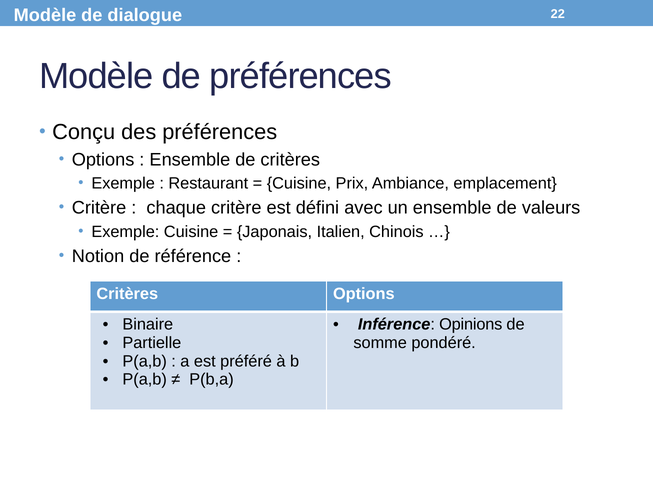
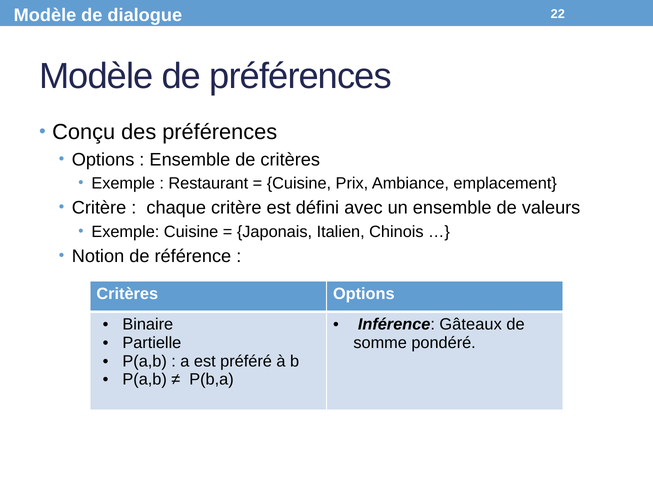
Opinions: Opinions -> Gâteaux (471, 324)
